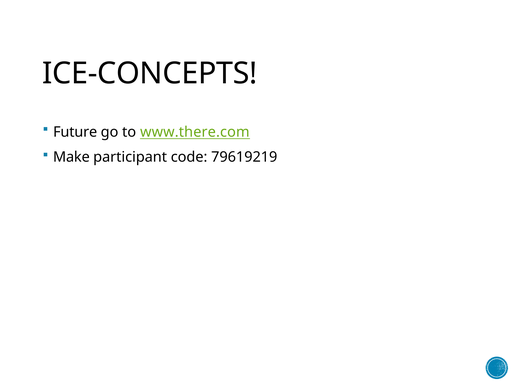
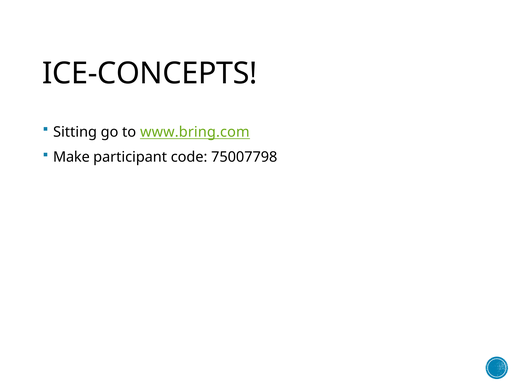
Future: Future -> Sitting (75, 132)
www.there.com: www.there.com -> www.bring.com (195, 132)
79619219: 79619219 -> 75007798 (244, 157)
